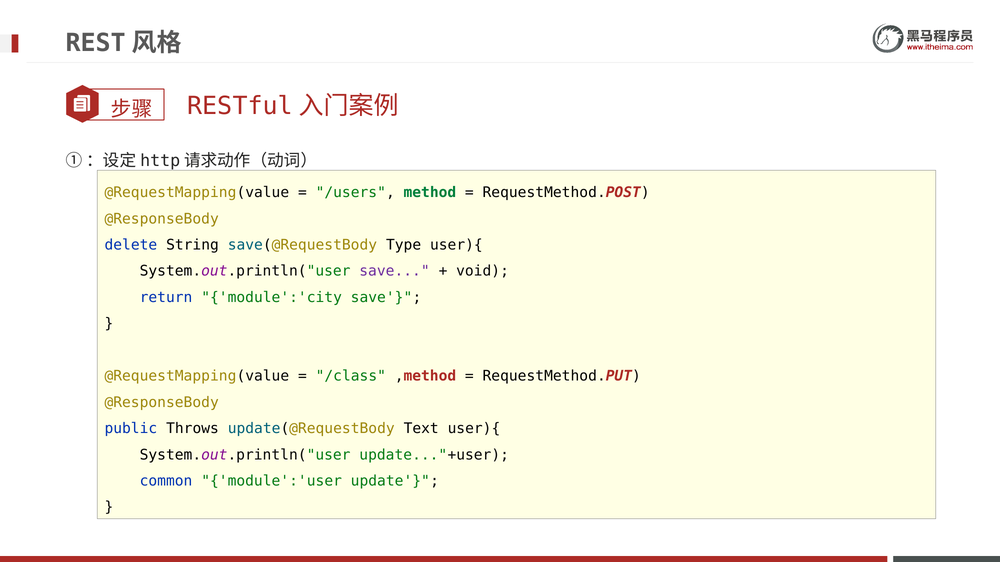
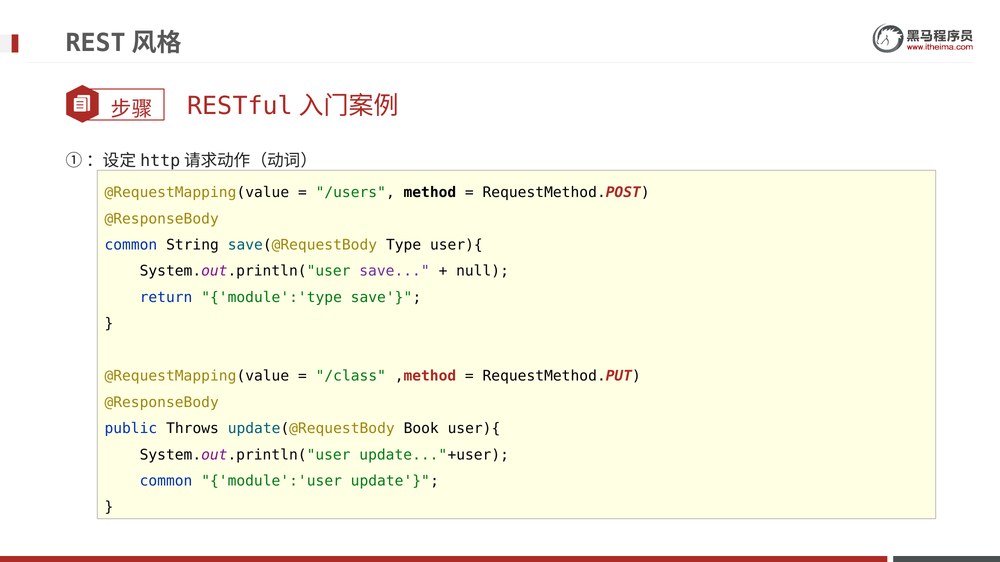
method colour: green -> black (430, 193)
delete: delete -> common (131, 245)
void: void -> null (483, 271)
module':'city: module':'city -> module':'type (272, 298)
Text: Text -> Book (421, 429)
